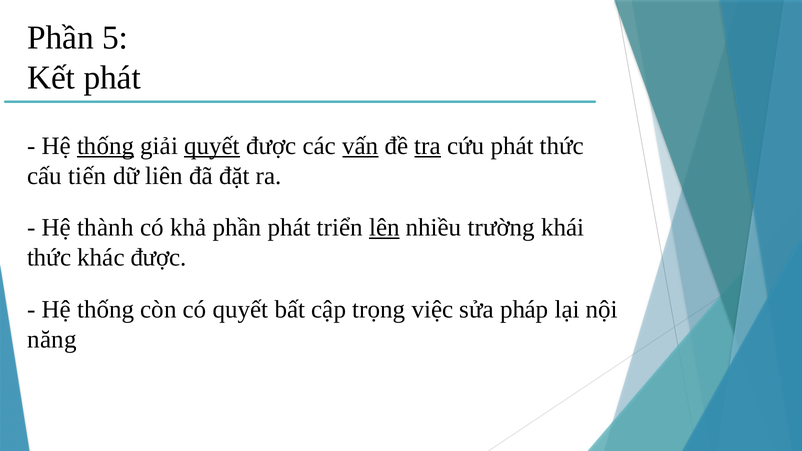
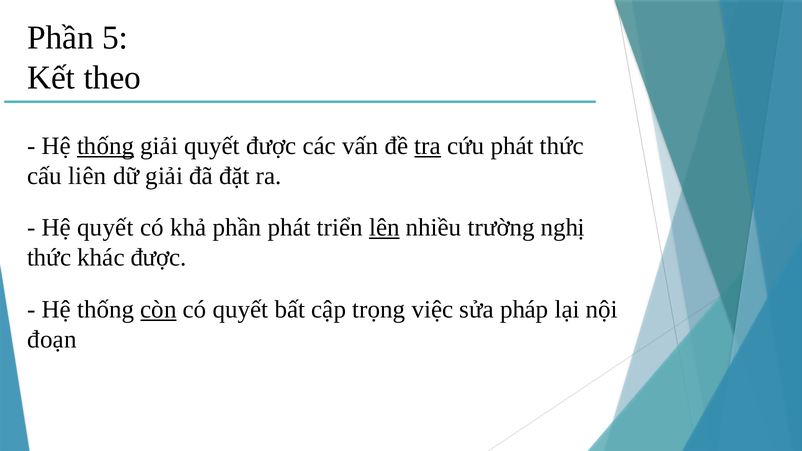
Kết phát: phát -> theo (112, 78)
quyết underline: present -> none (212, 146)
vấn underline: present -> none (360, 146)
tiến: tiến -> liên (87, 176)
dữ liên: liên -> giải (164, 176)
Hệ thành: thành -> quyết (105, 228)
khái: khái -> nghị (563, 228)
còn underline: none -> present (158, 309)
năng: năng -> đoạn (52, 340)
